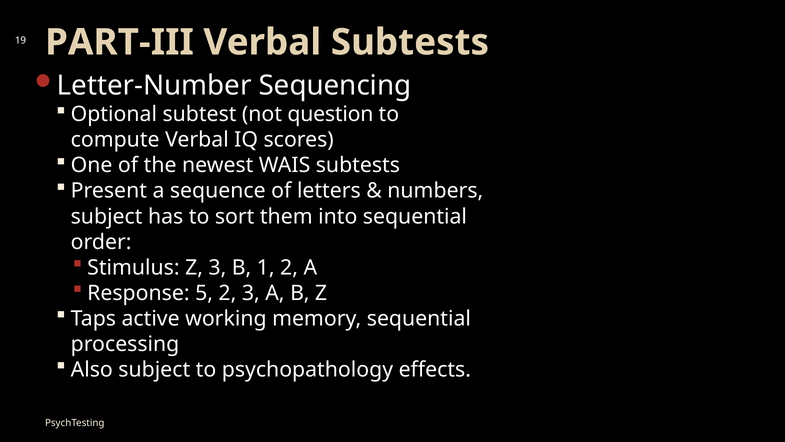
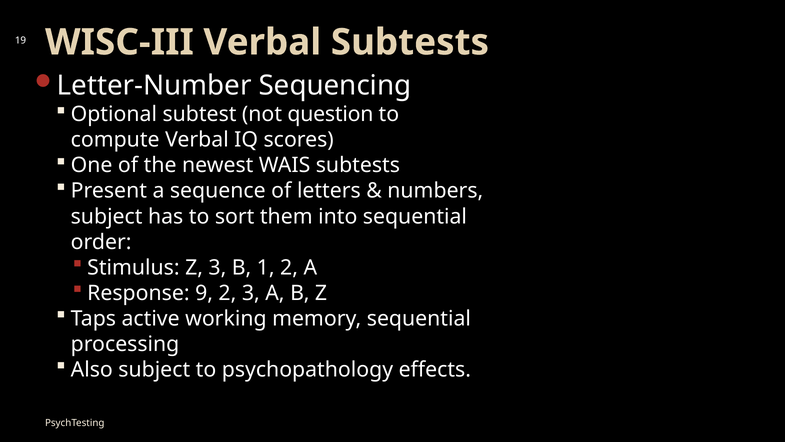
PART-III: PART-III -> WISC-III (119, 42)
5: 5 -> 9 (204, 293)
